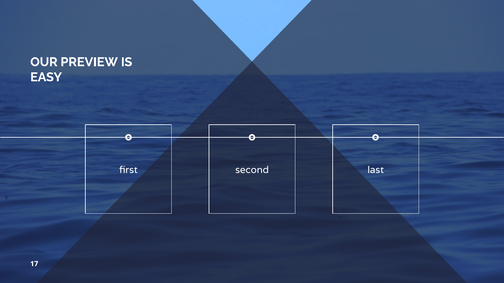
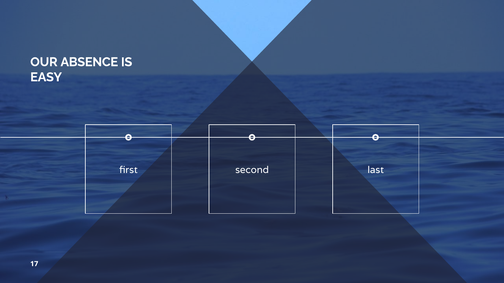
PREVIEW: PREVIEW -> ABSENCE (89, 62)
